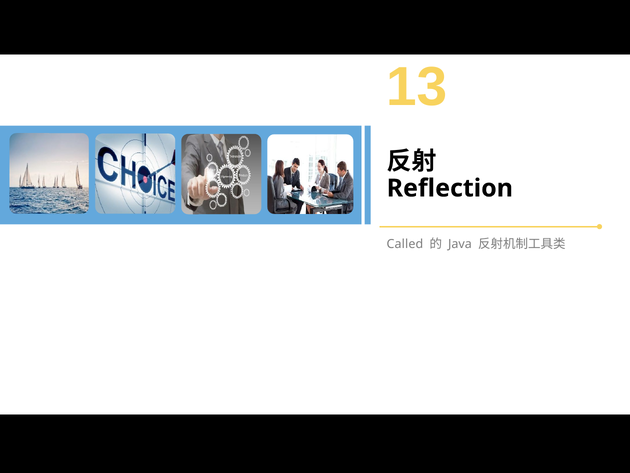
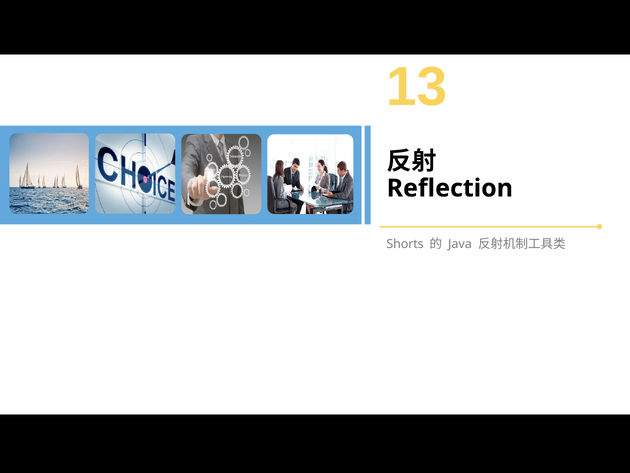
Called: Called -> Shorts (405, 244)
